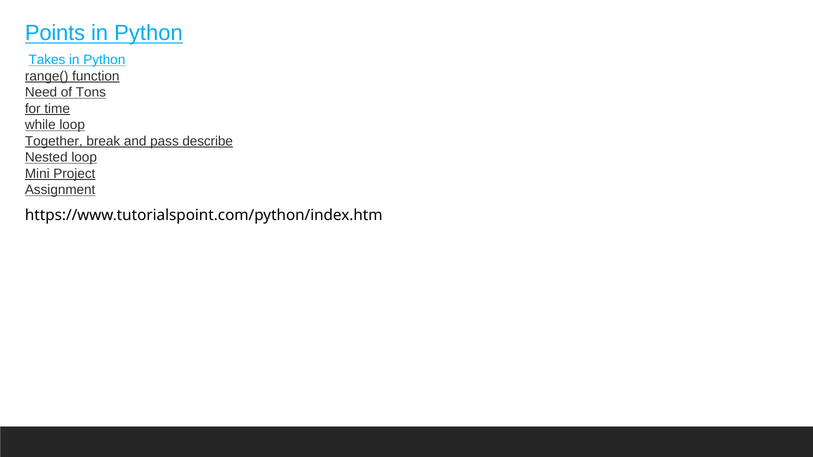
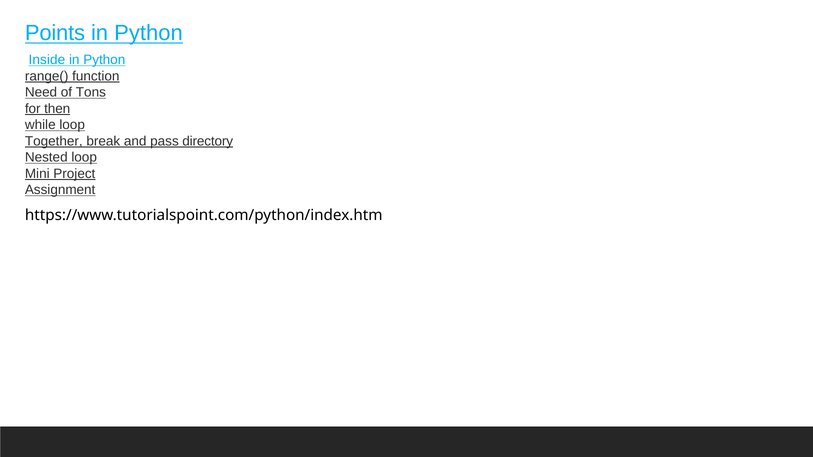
Takes: Takes -> Inside (47, 60)
time: time -> then (57, 109)
describe: describe -> directory (208, 141)
